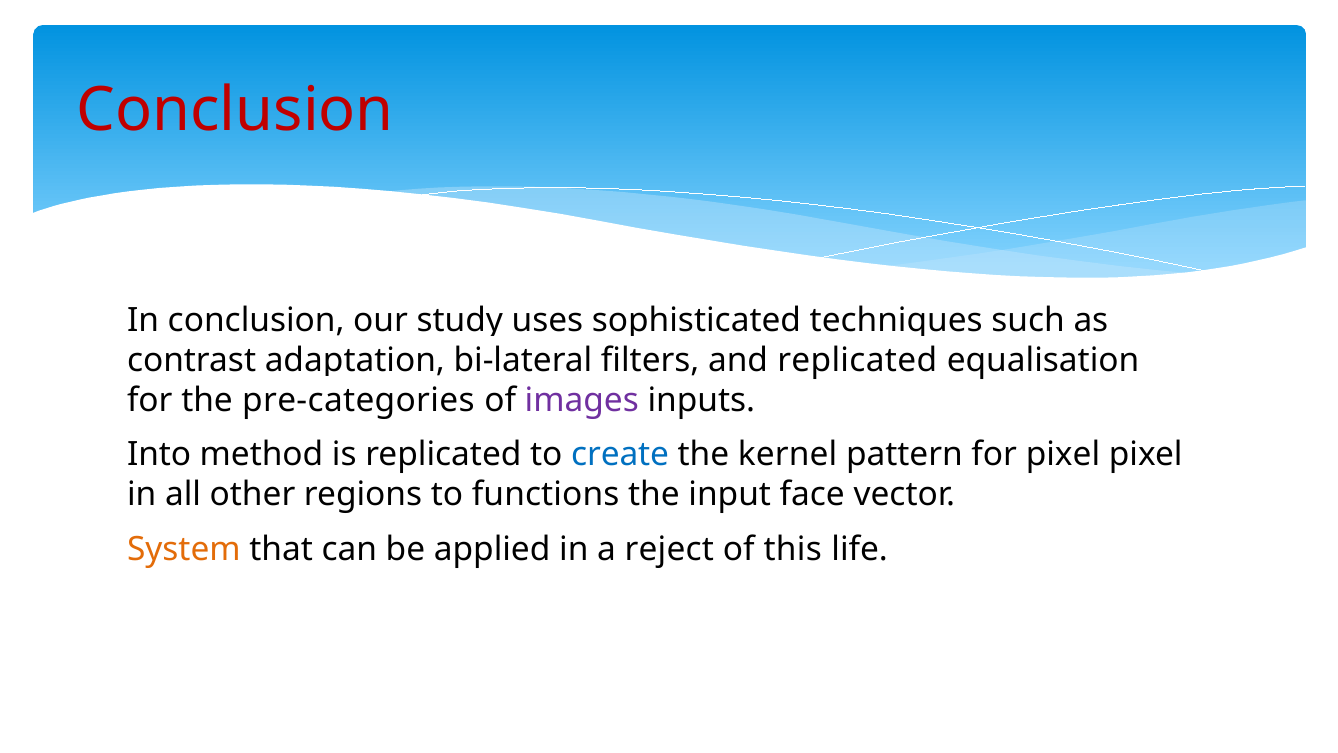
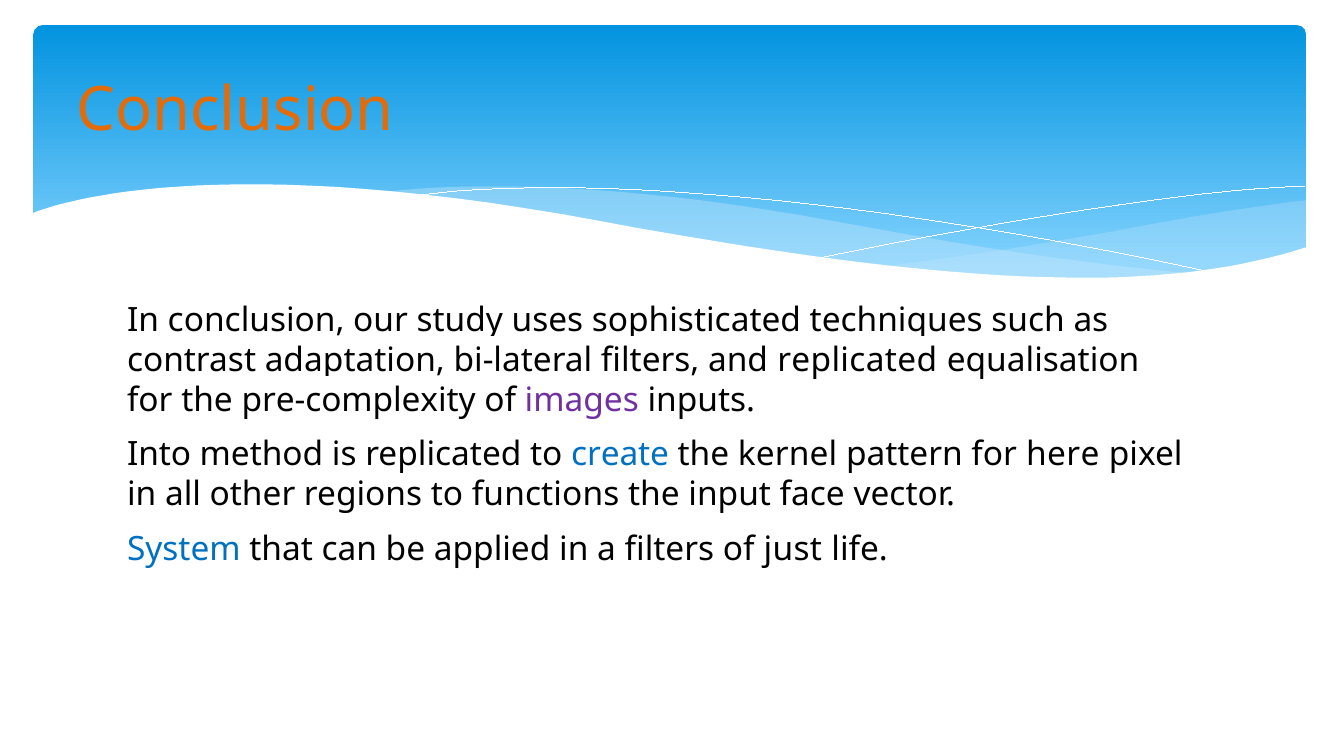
Conclusion colour: red -> orange (235, 110)
pre-categories: pre-categories -> pre-complexity (359, 400)
for pixel: pixel -> here (1063, 454)
System colour: orange -> blue (184, 549)
a reject: reject -> filters (669, 549)
this: this -> just (793, 549)
